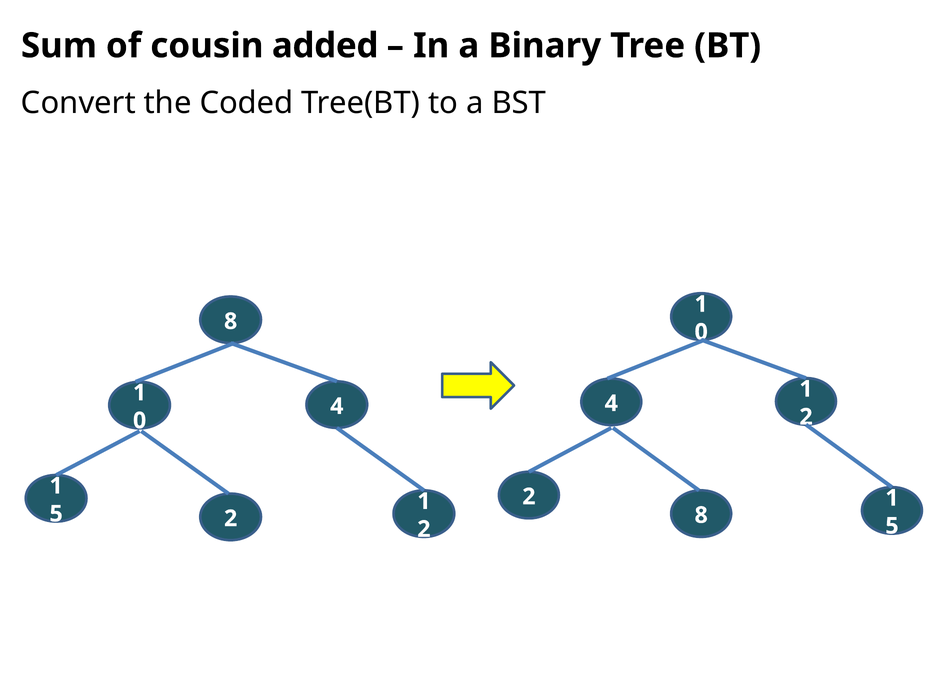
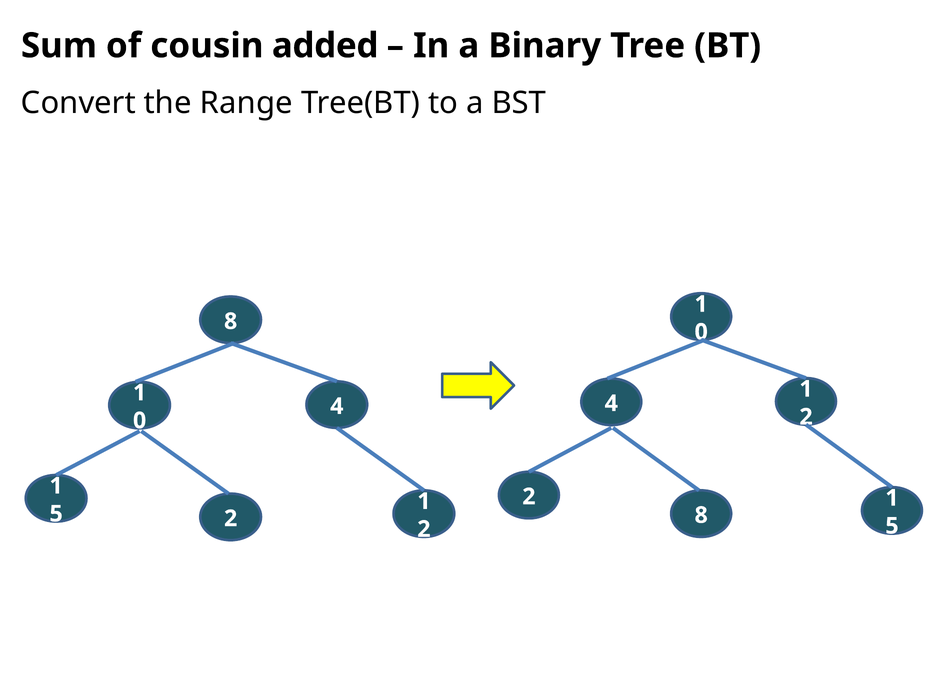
Coded: Coded -> Range (246, 103)
